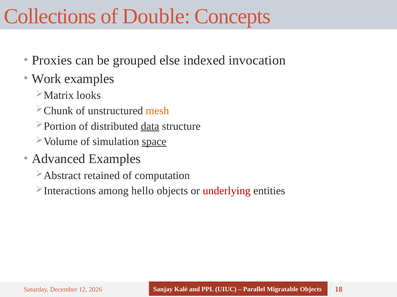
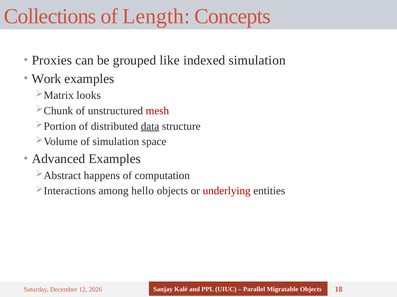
Double: Double -> Length (156, 16)
else: else -> like (170, 60)
indexed invocation: invocation -> simulation (257, 60)
mesh colour: orange -> red (157, 111)
space underline: present -> none (154, 142)
retained: retained -> happens (102, 176)
